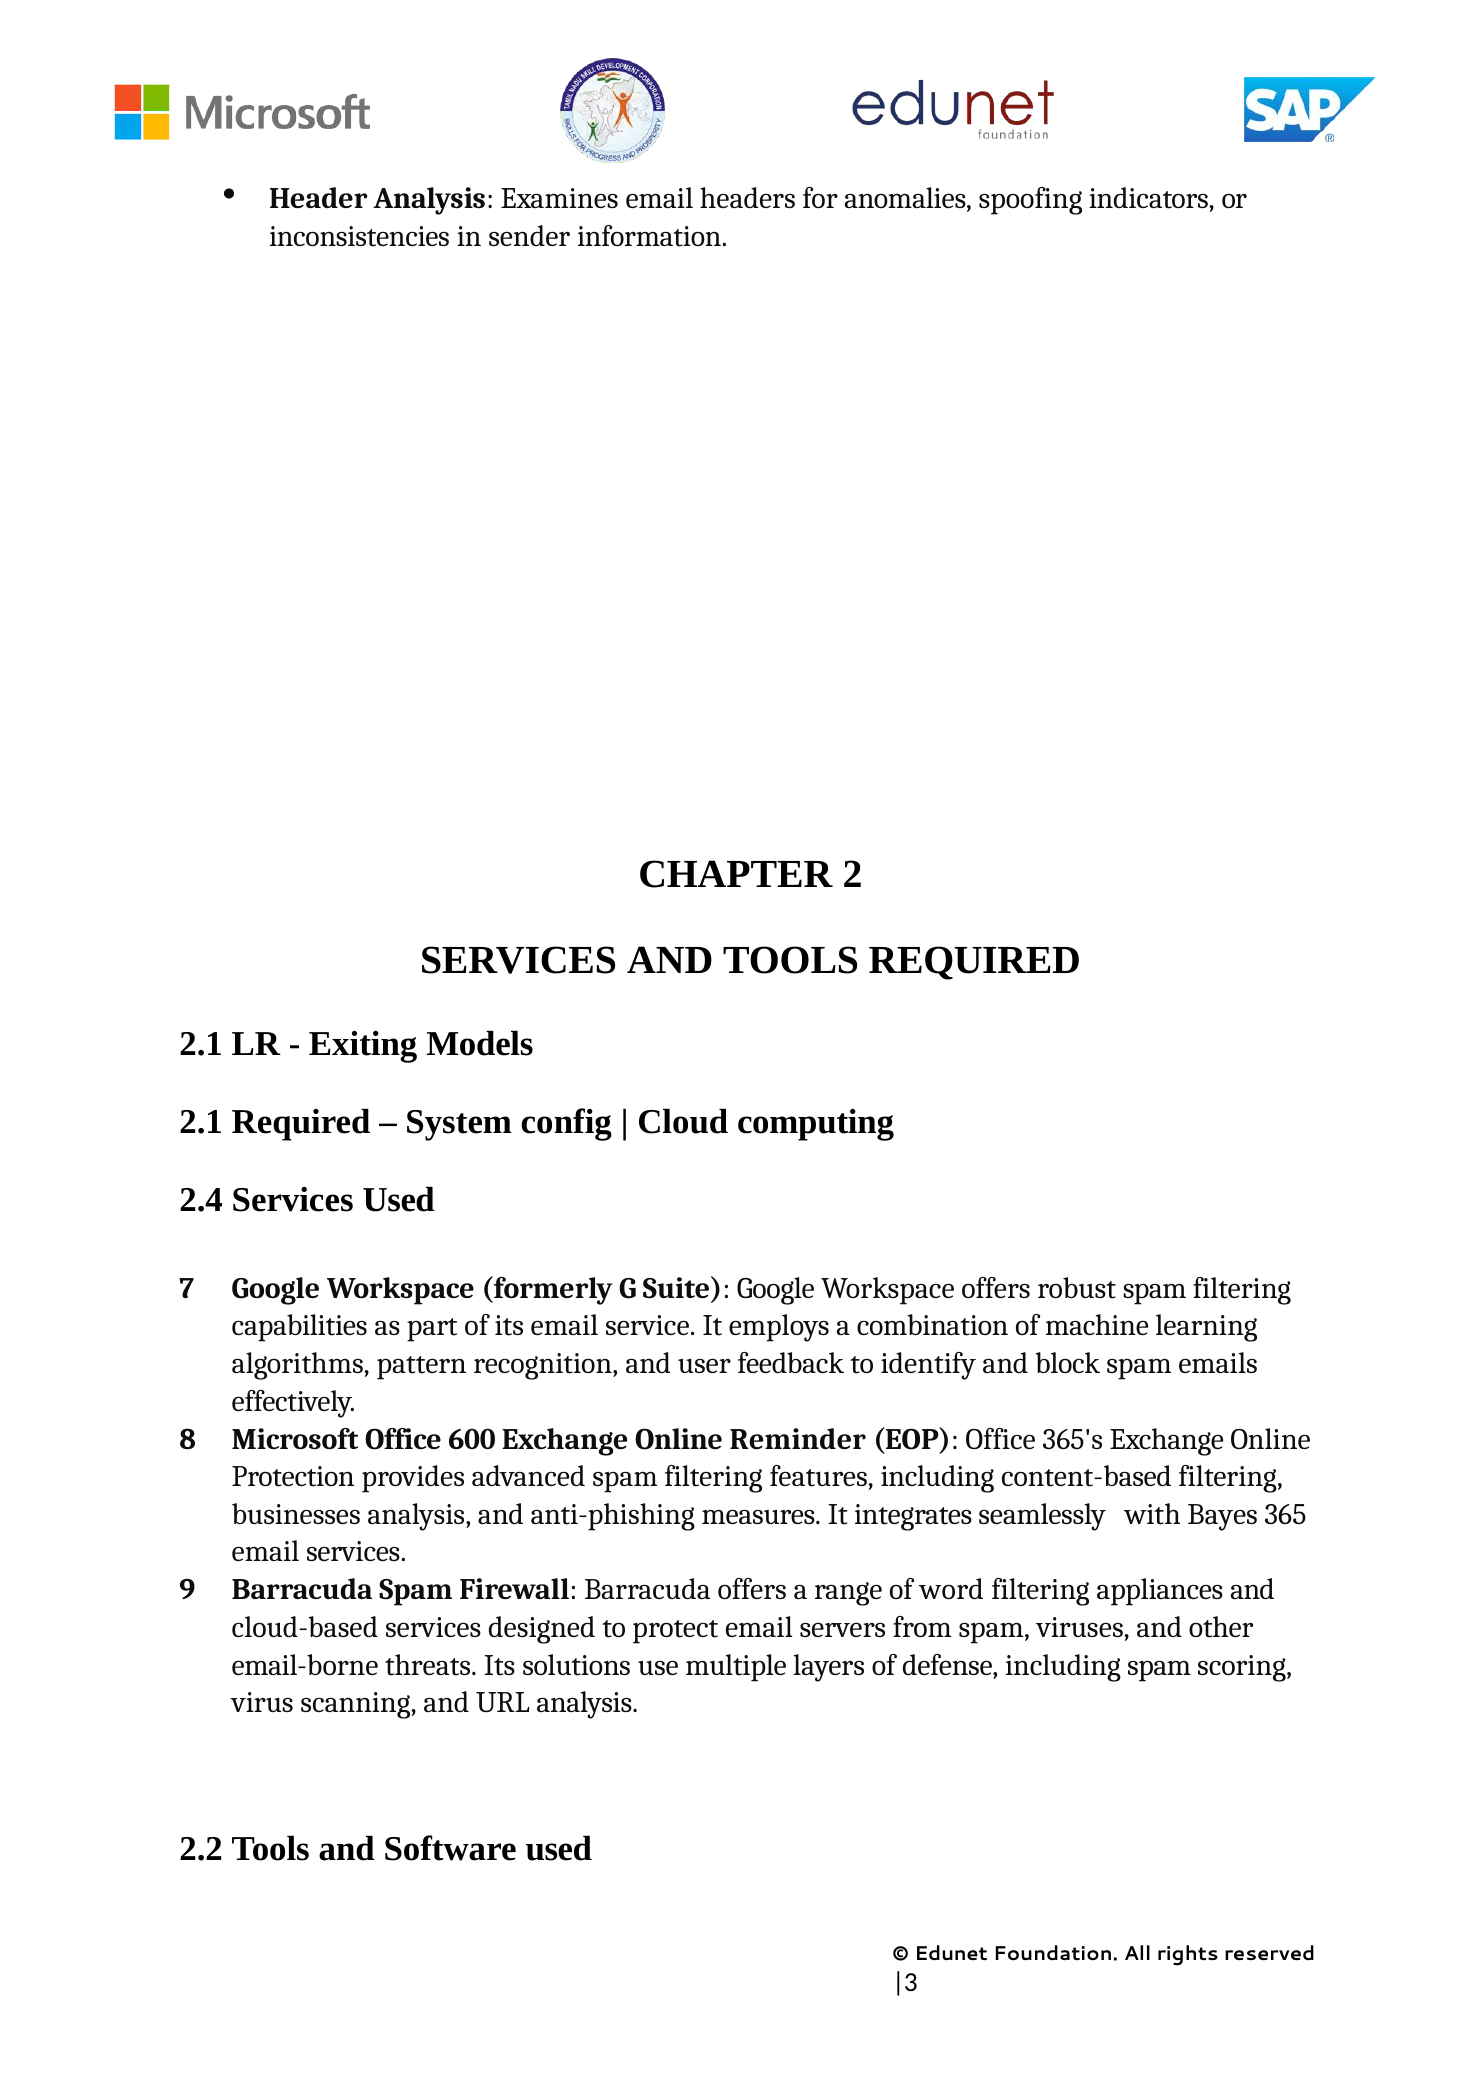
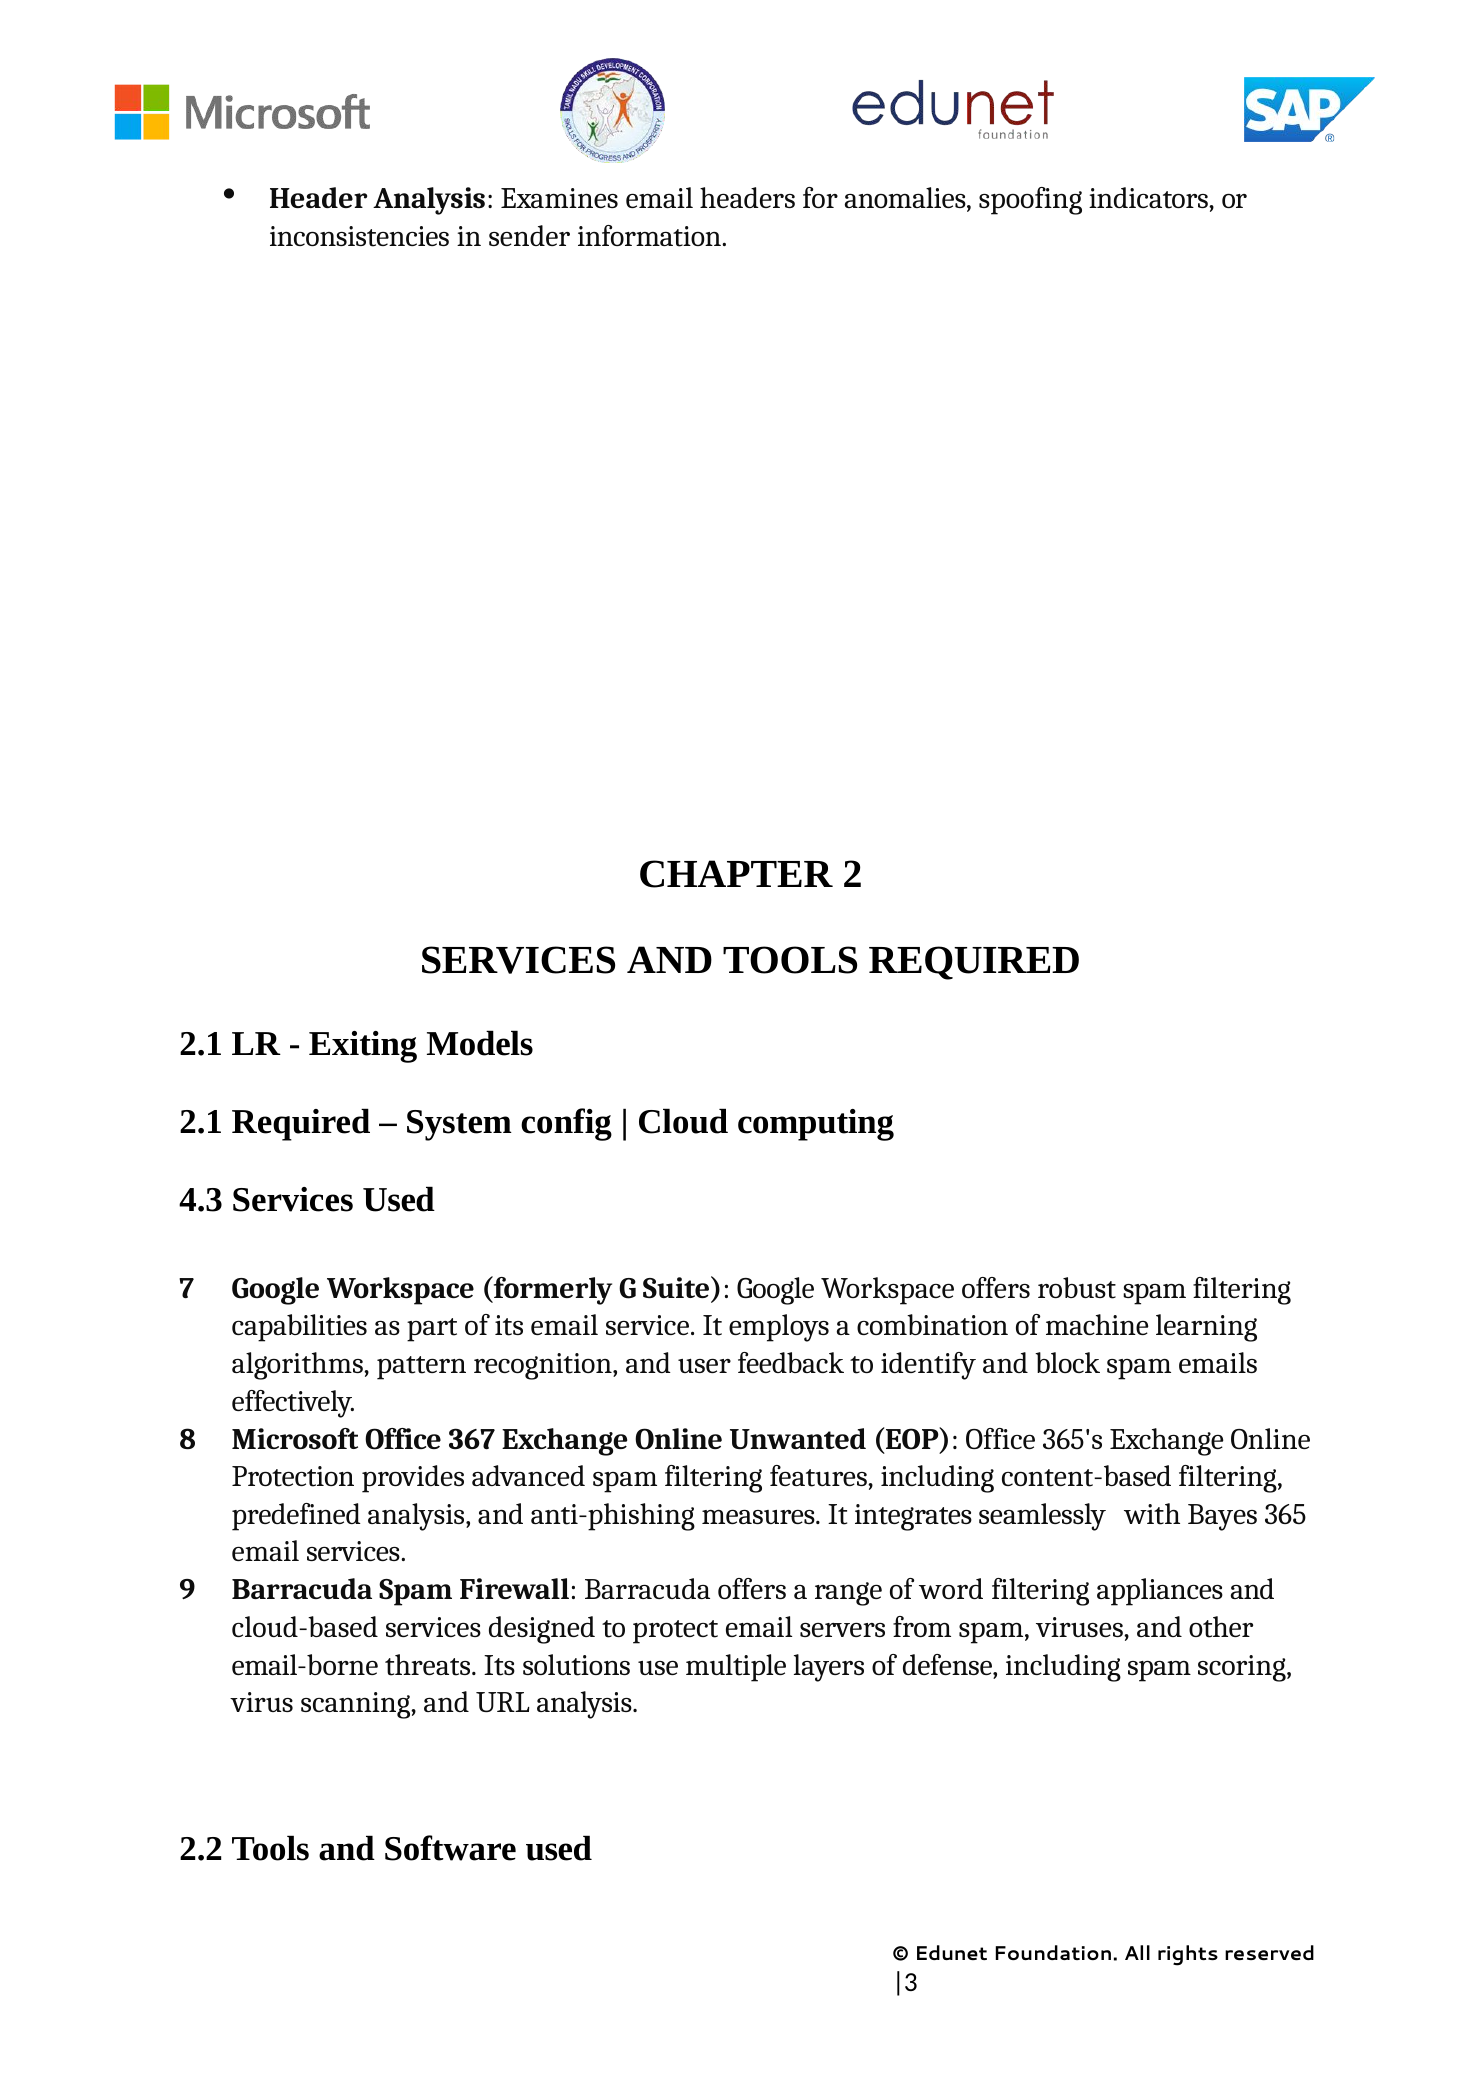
2.4: 2.4 -> 4.3 (201, 1199)
600: 600 -> 367 (472, 1439)
Reminder: Reminder -> Unwanted (798, 1439)
businesses: businesses -> predefined (296, 1514)
